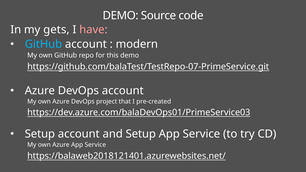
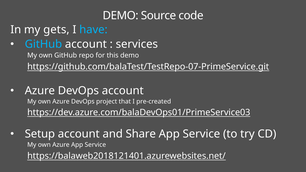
have colour: pink -> light blue (93, 30)
modern: modern -> services (137, 44)
and Setup: Setup -> Share (141, 134)
